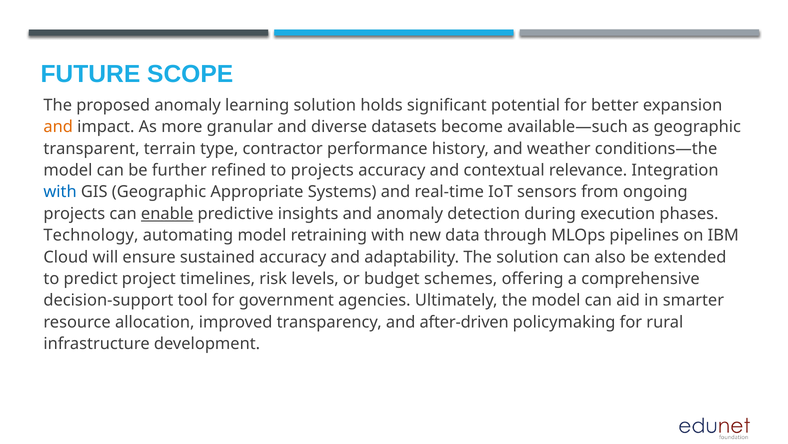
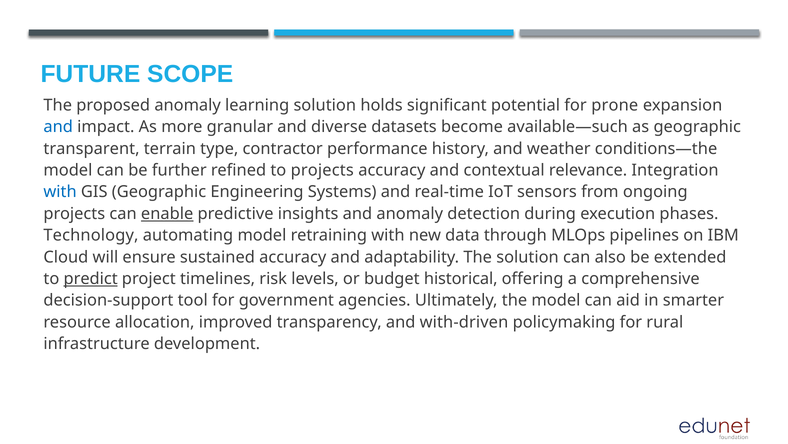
better: better -> prone (615, 105)
and colour: orange -> blue (58, 127)
Appropriate: Appropriate -> Engineering (257, 192)
predict underline: none -> present (91, 278)
schemes: schemes -> historical (461, 278)
after-driven: after-driven -> with-driven (464, 322)
